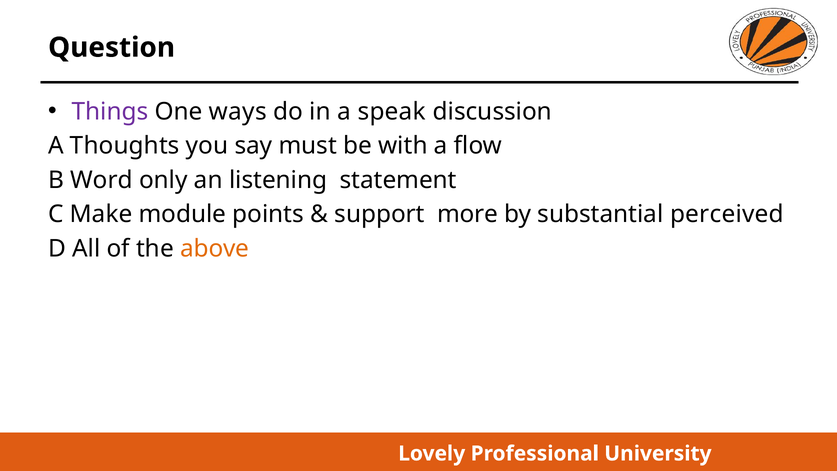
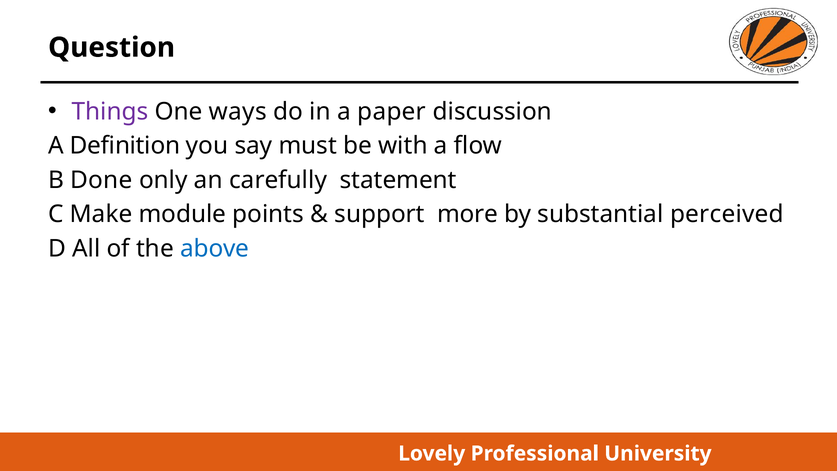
speak: speak -> paper (392, 112)
Thoughts: Thoughts -> Definition (125, 146)
Word: Word -> Done (101, 180)
listening: listening -> carefully (278, 180)
above colour: orange -> blue (215, 248)
